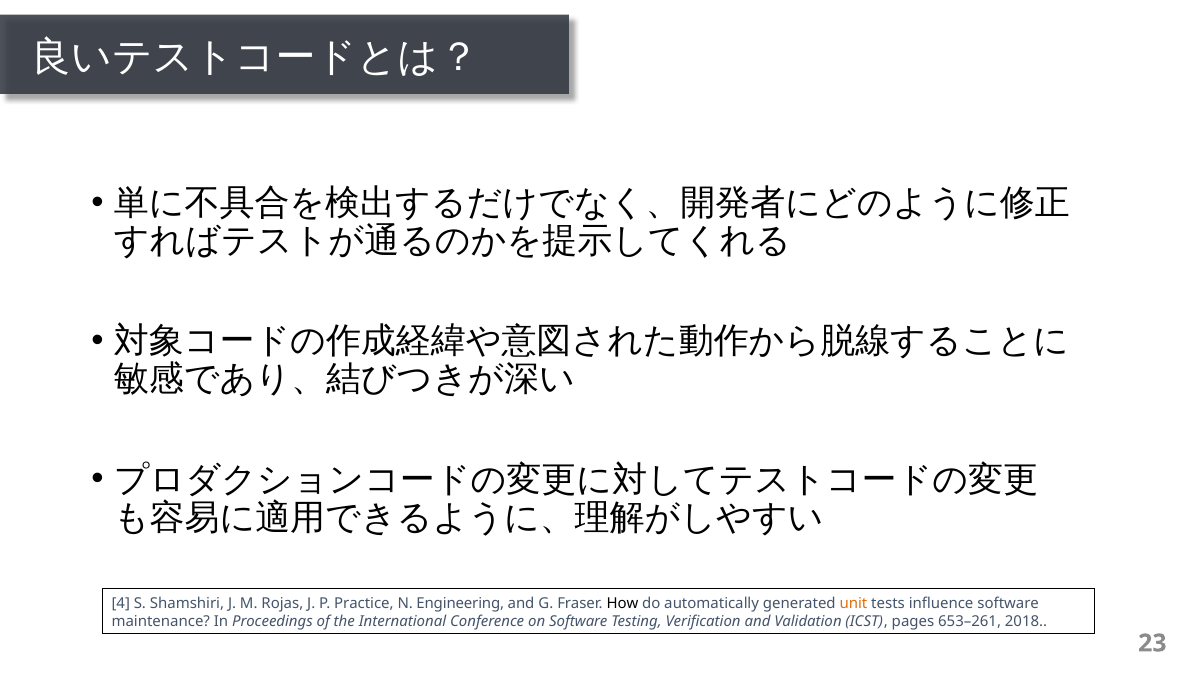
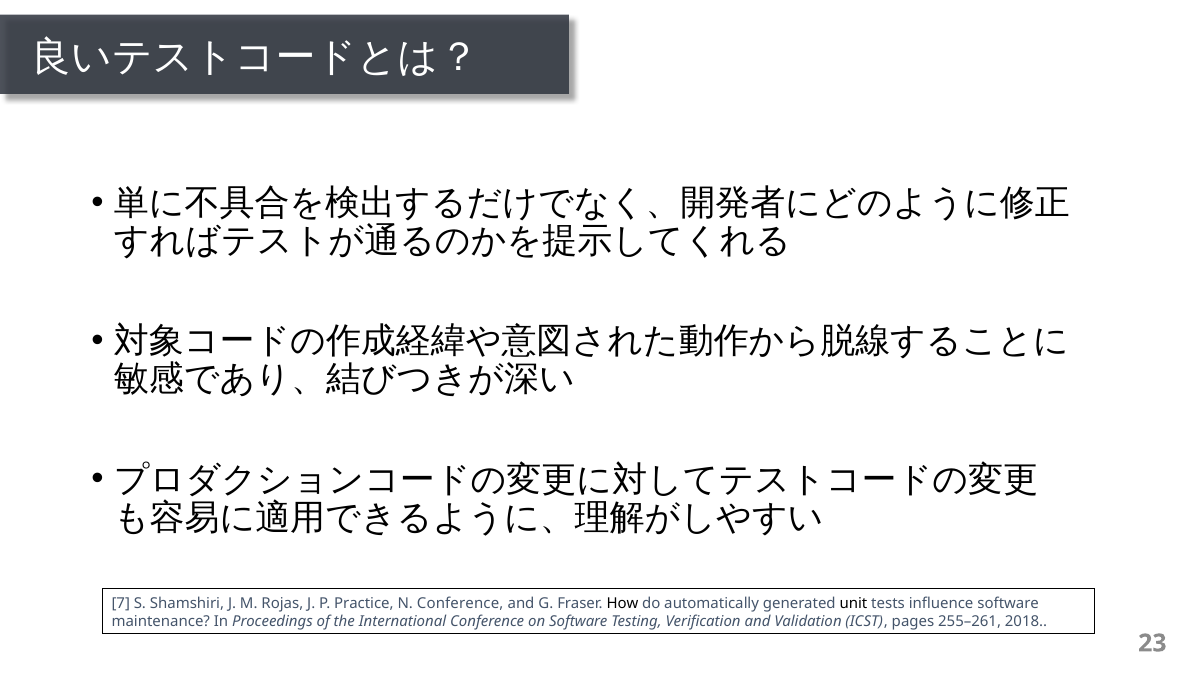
4: 4 -> 7 (121, 603)
N Engineering: Engineering -> Conference (460, 603)
unit colour: orange -> black (853, 603)
653–261: 653–261 -> 255–261 (970, 621)
